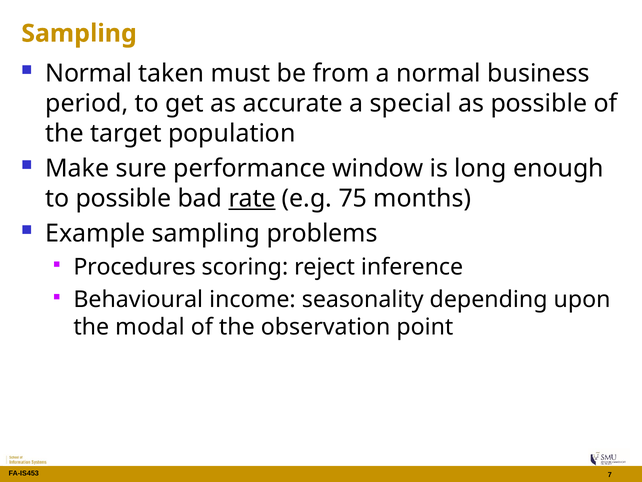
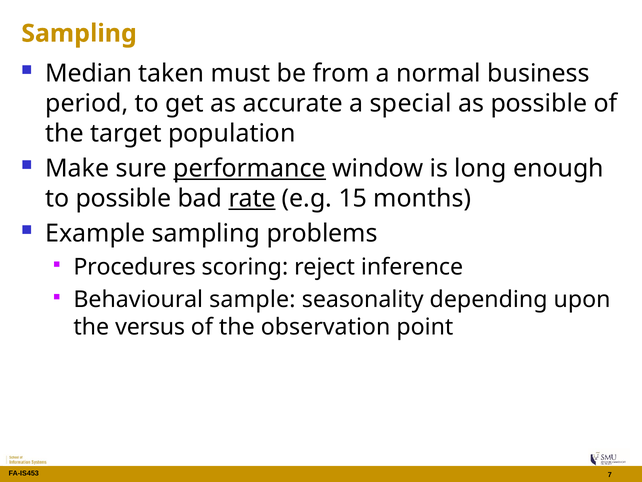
Normal: Normal -> Median (89, 73)
performance underline: none -> present (250, 168)
75: 75 -> 15 (353, 198)
income: income -> sample (252, 299)
modal: modal -> versus (150, 327)
